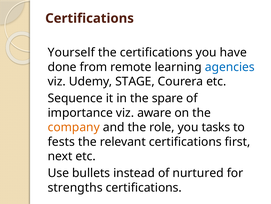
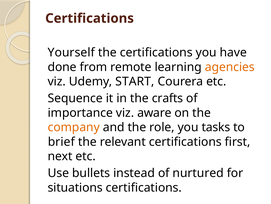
agencies colour: blue -> orange (230, 67)
STAGE: STAGE -> START (135, 81)
spare: spare -> crafts (168, 98)
fests: fests -> brief (61, 141)
strengths: strengths -> situations (75, 187)
